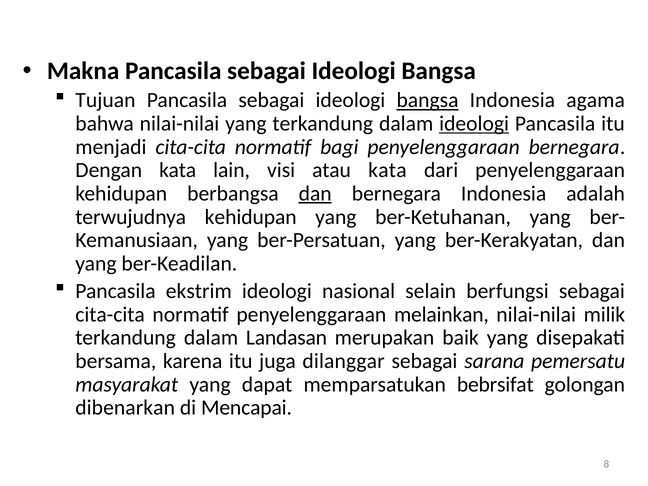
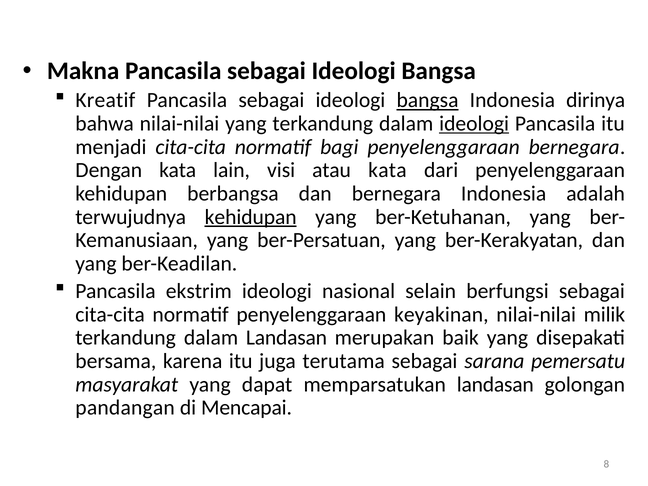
Tujuan: Tujuan -> Kreatif (105, 100)
agama: agama -> dirinya (596, 100)
dan underline: present -> none (315, 194)
kehidupan underline: none -> present (251, 217)
melainkan: melainkan -> keyakinan (441, 314)
dilanggar: dilanggar -> terutama (344, 361)
memparsatukan bebrsifat: bebrsifat -> landasan (495, 384)
dibenarkan: dibenarkan -> pandangan (125, 408)
